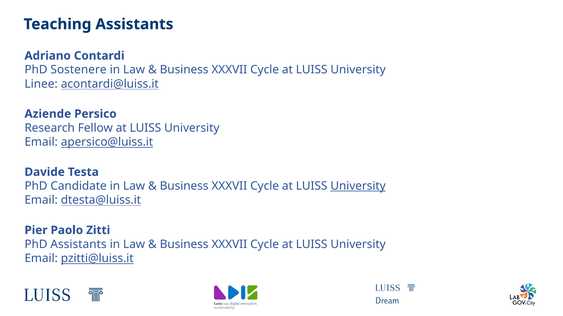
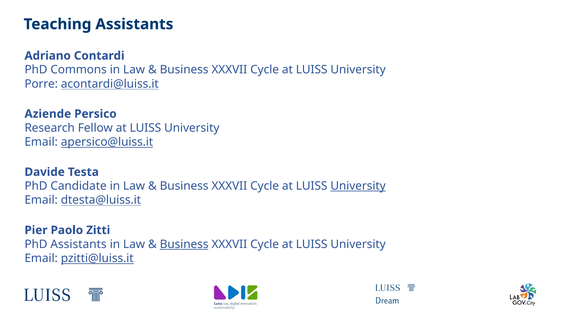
Sostenere: Sostenere -> Commons (79, 70)
Linee: Linee -> Porre (41, 84)
Business underline: none -> present (184, 245)
